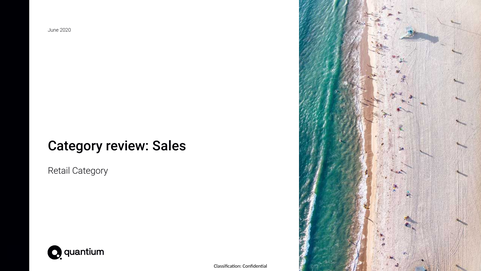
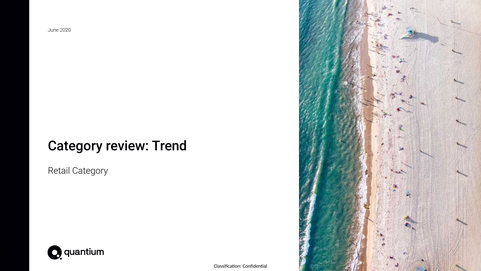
Sales: Sales -> Trend (169, 146)
